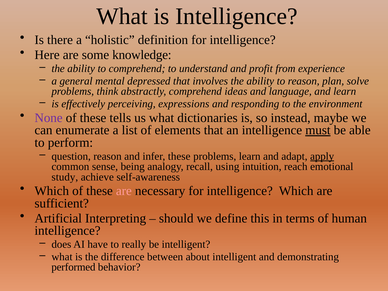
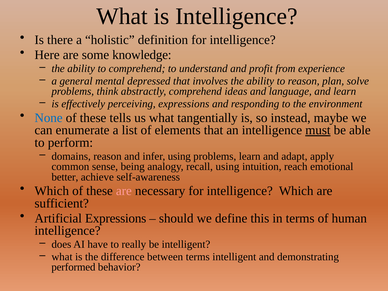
None colour: purple -> blue (49, 118)
dictionaries: dictionaries -> tangentially (208, 118)
question: question -> domains (71, 156)
infer these: these -> using (179, 156)
apply underline: present -> none (322, 156)
study: study -> better (65, 177)
Artificial Interpreting: Interpreting -> Expressions (116, 218)
between about: about -> terms (198, 257)
